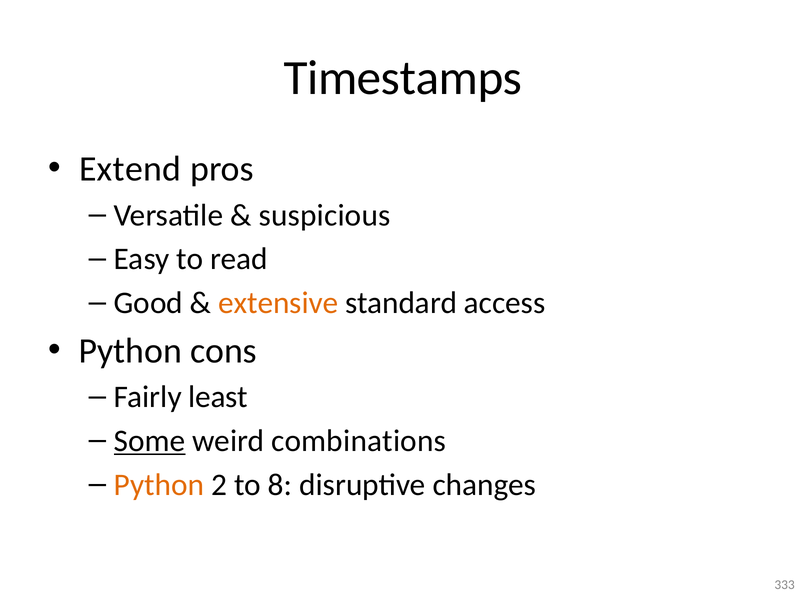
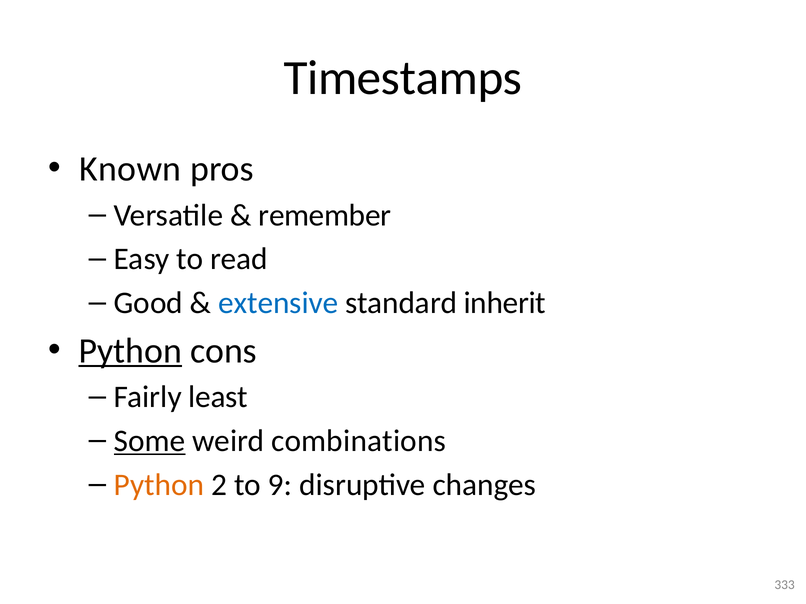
Extend: Extend -> Known (130, 169)
suspicious: suspicious -> remember (325, 215)
extensive colour: orange -> blue (278, 303)
access: access -> inherit (505, 303)
Python underline: none -> present (130, 351)
8: 8 -> 9 (280, 485)
